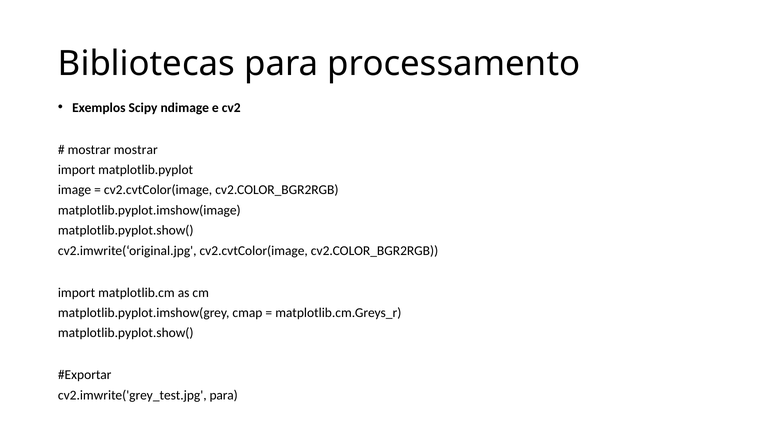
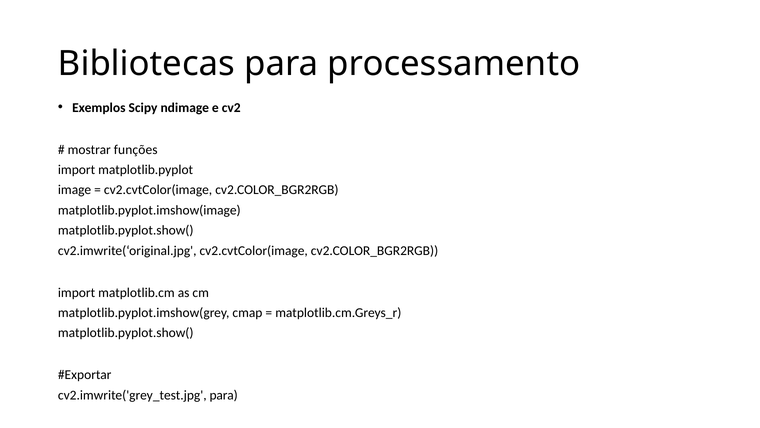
mostrar mostrar: mostrar -> funções (136, 149)
